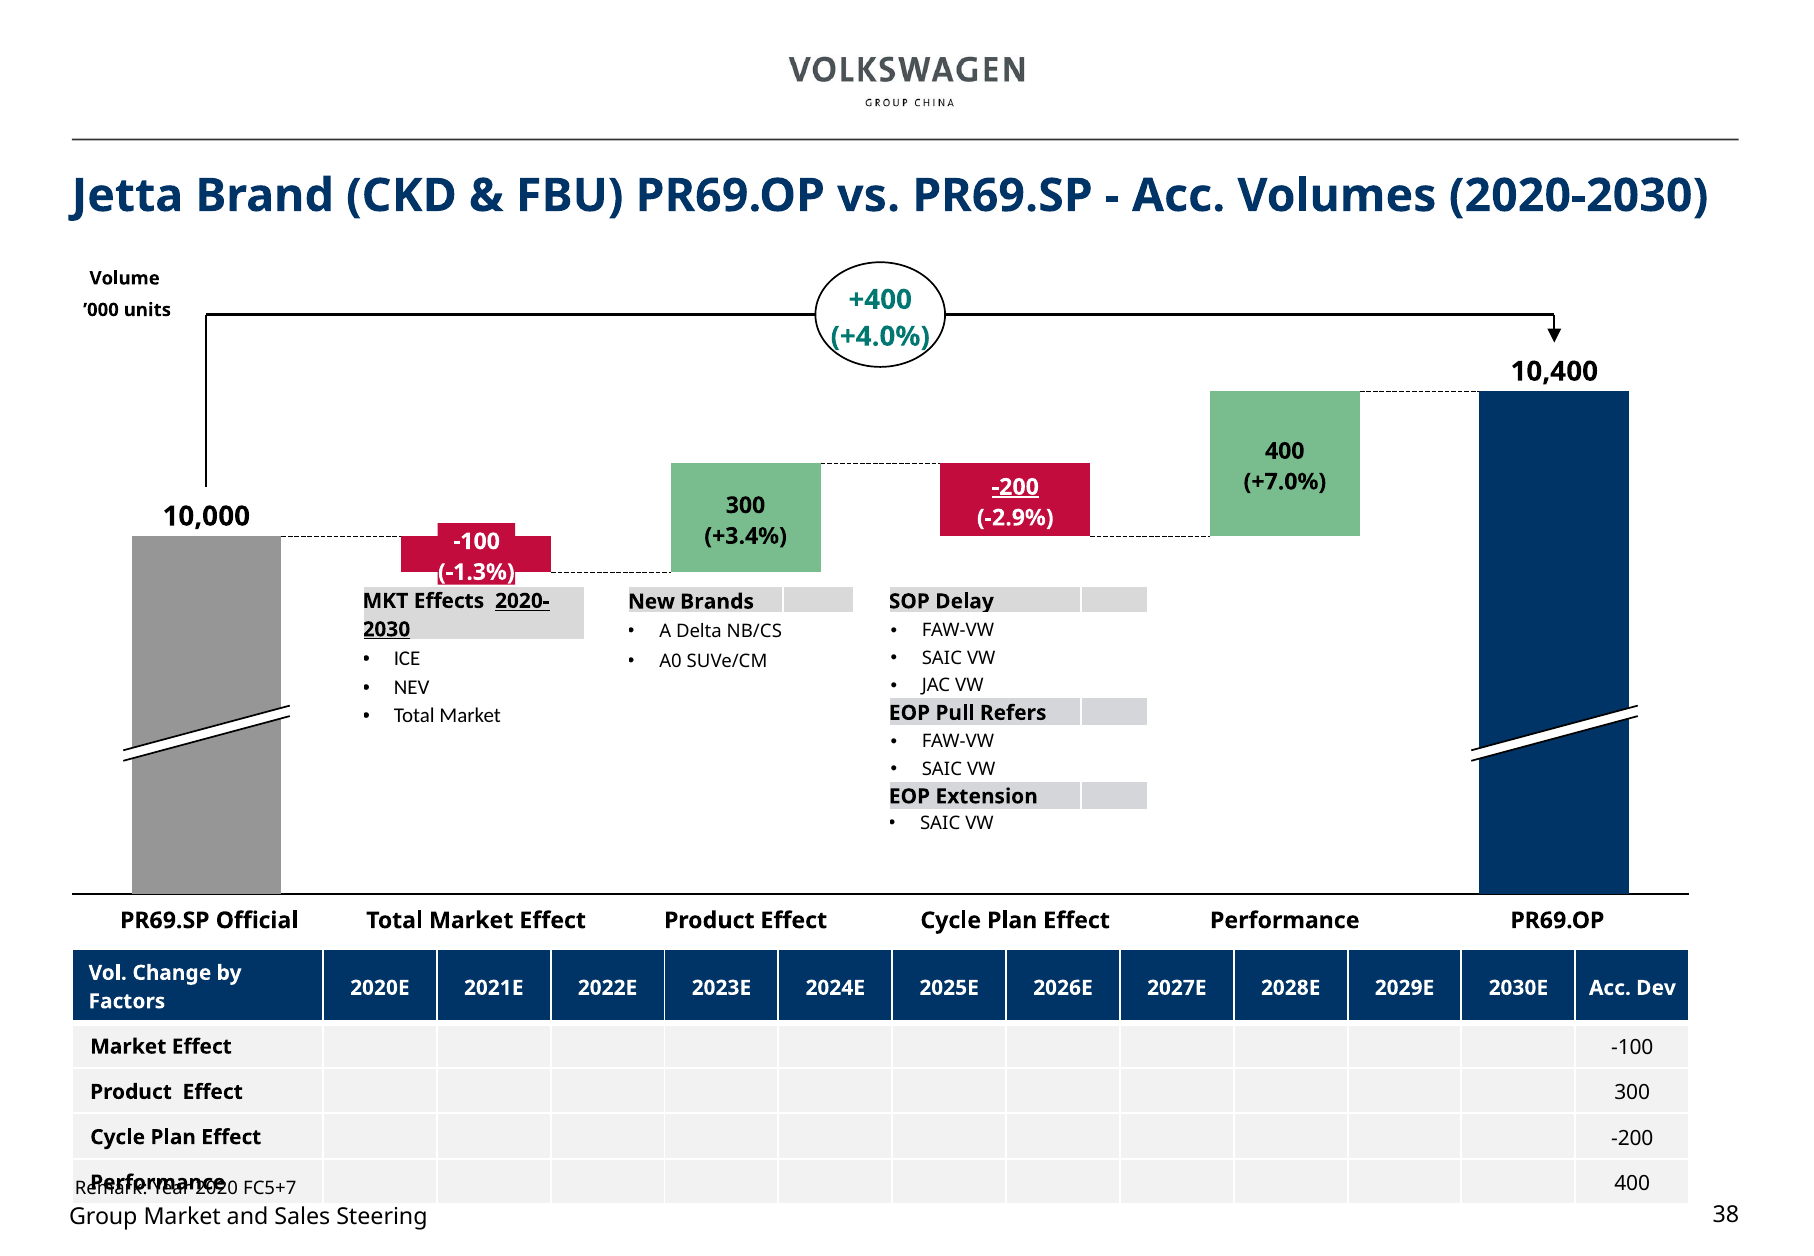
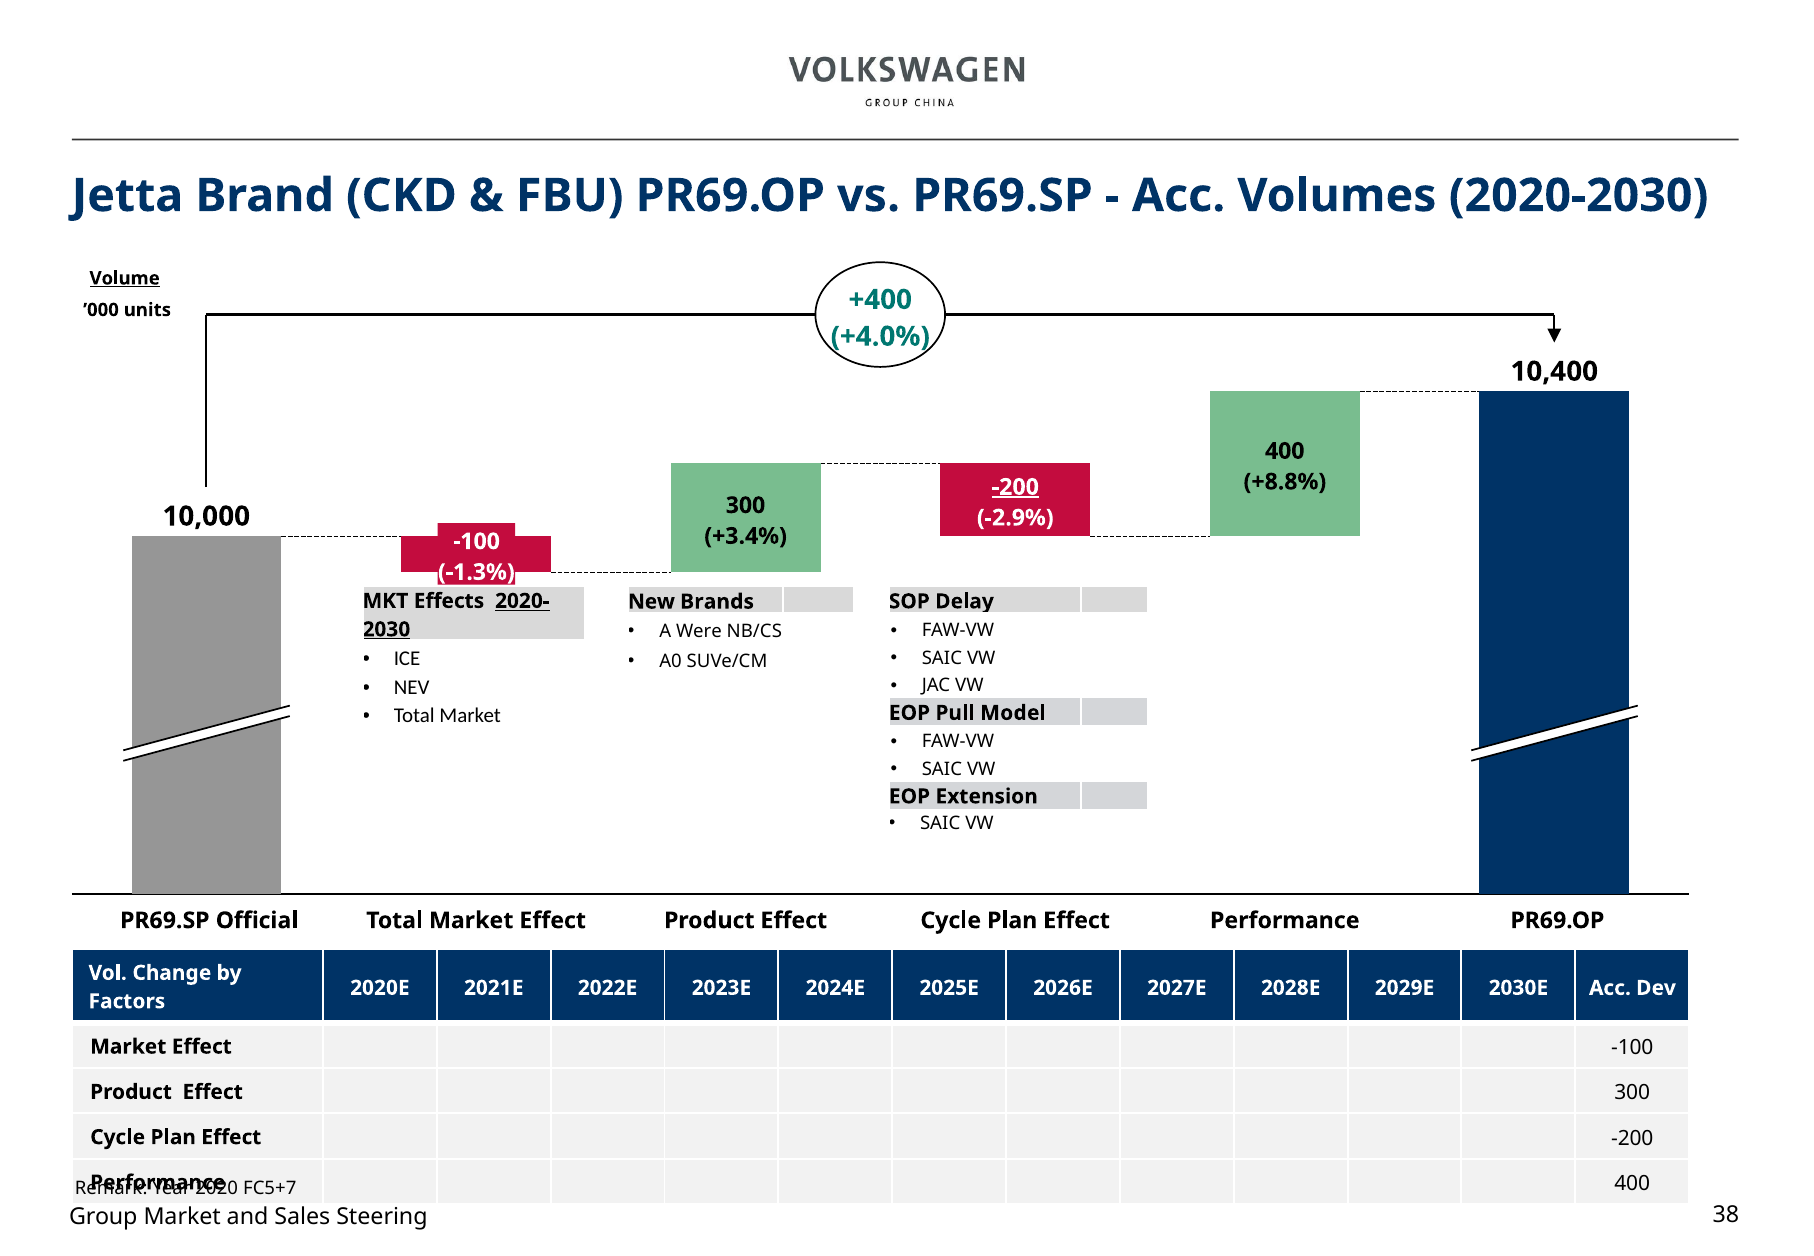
Volume underline: none -> present (125, 278)
+7.0%: +7.0% -> +8.8% (1285, 482)
Delta: Delta -> Were (699, 632)
Refers: Refers -> Model (1013, 713)
